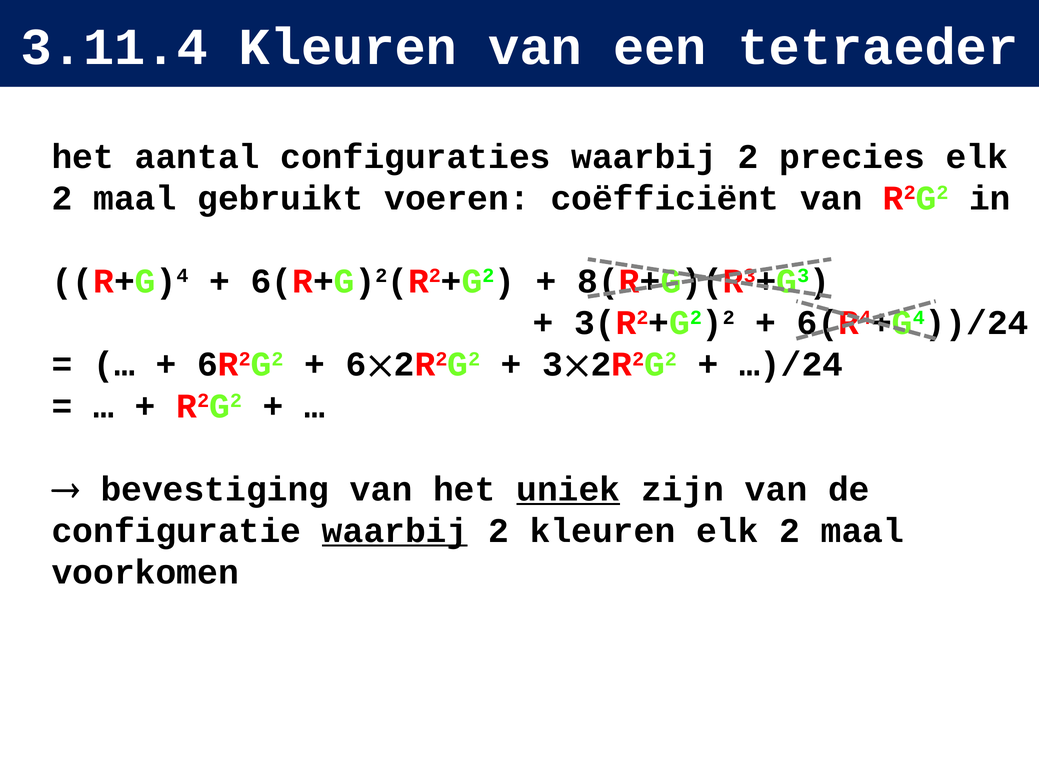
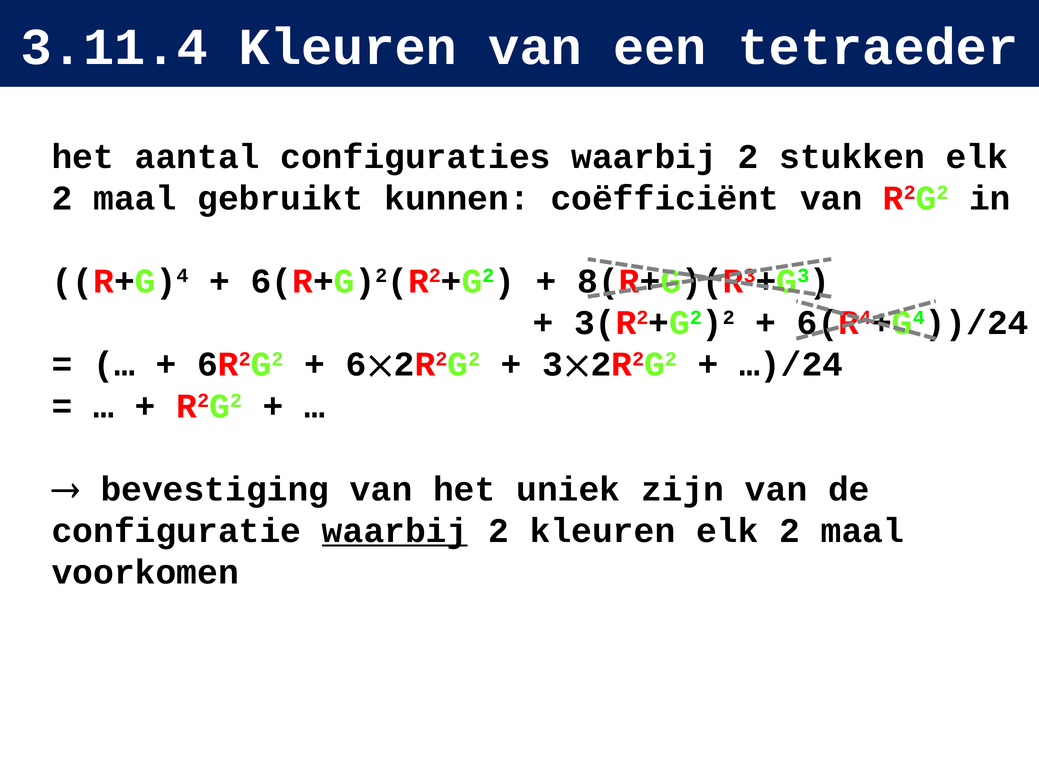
precies: precies -> stukken (852, 157)
voeren: voeren -> kunnen (457, 198)
uniek underline: present -> none (568, 489)
